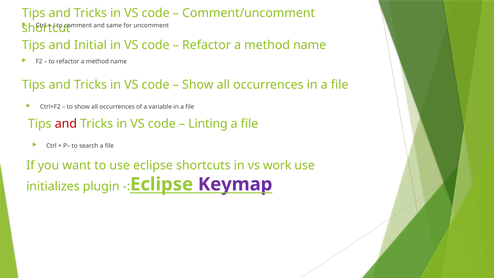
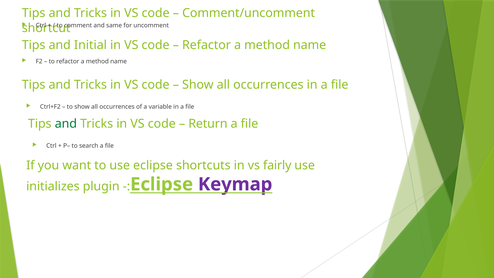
and colour: red -> green (66, 124)
Linting: Linting -> Return (208, 124)
work: work -> fairly (277, 165)
